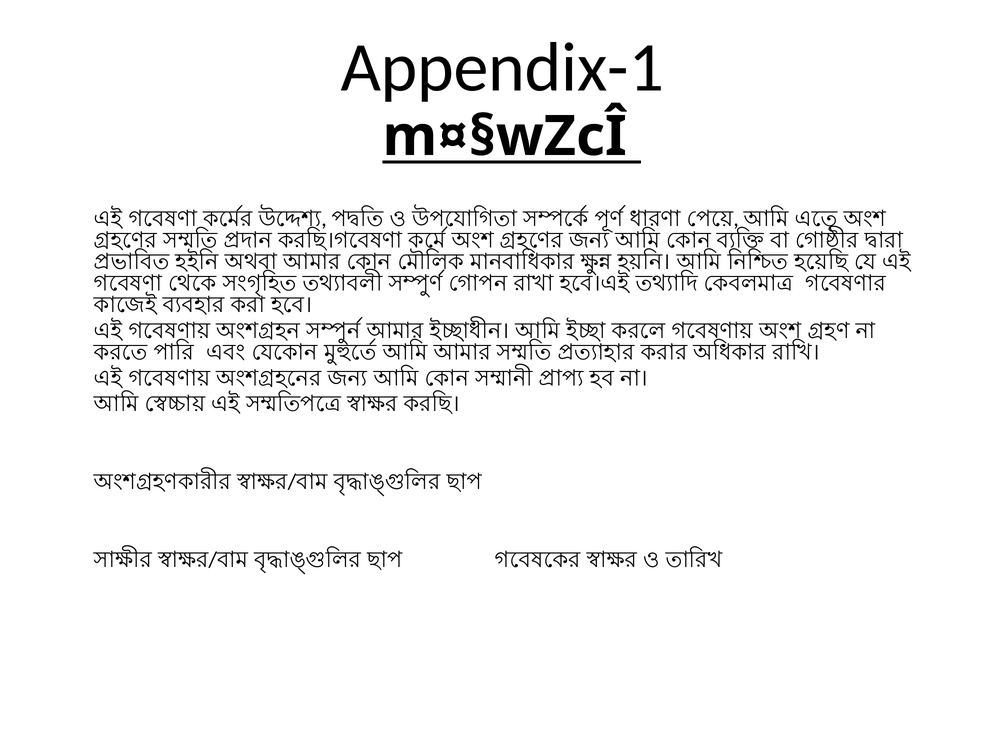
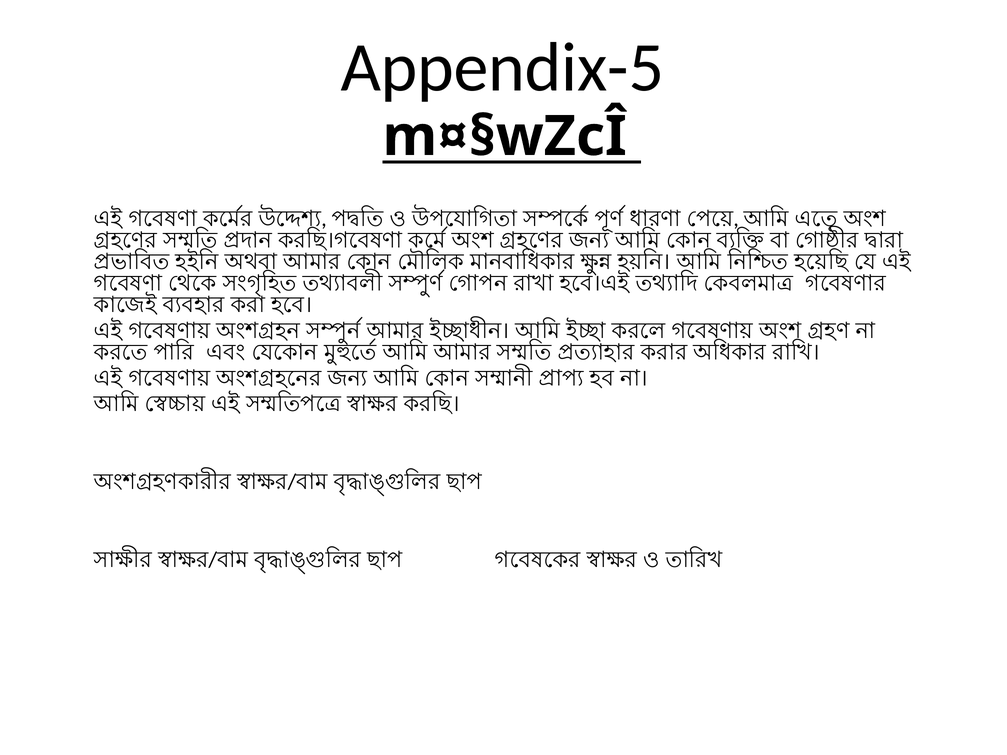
Appendix-1: Appendix-1 -> Appendix-5 (502, 68)
